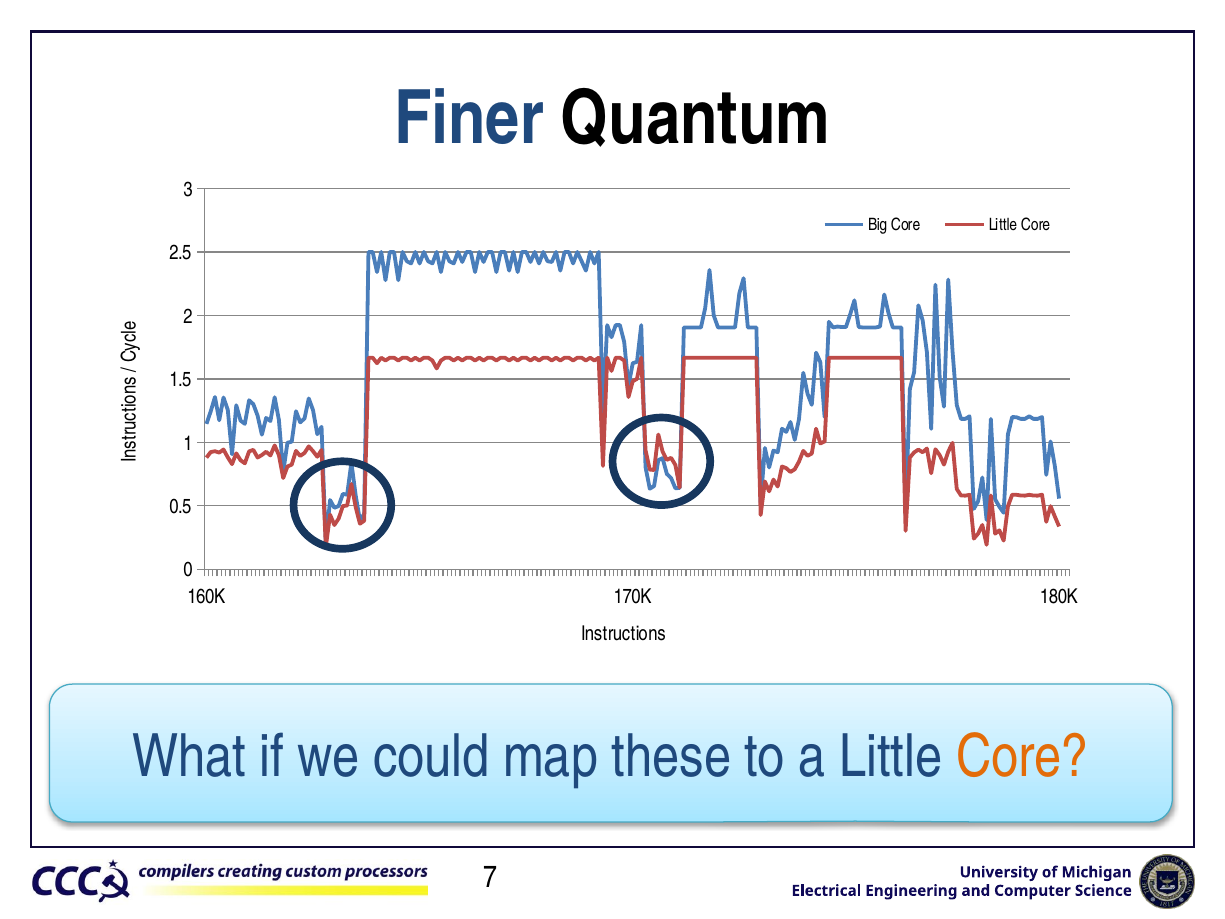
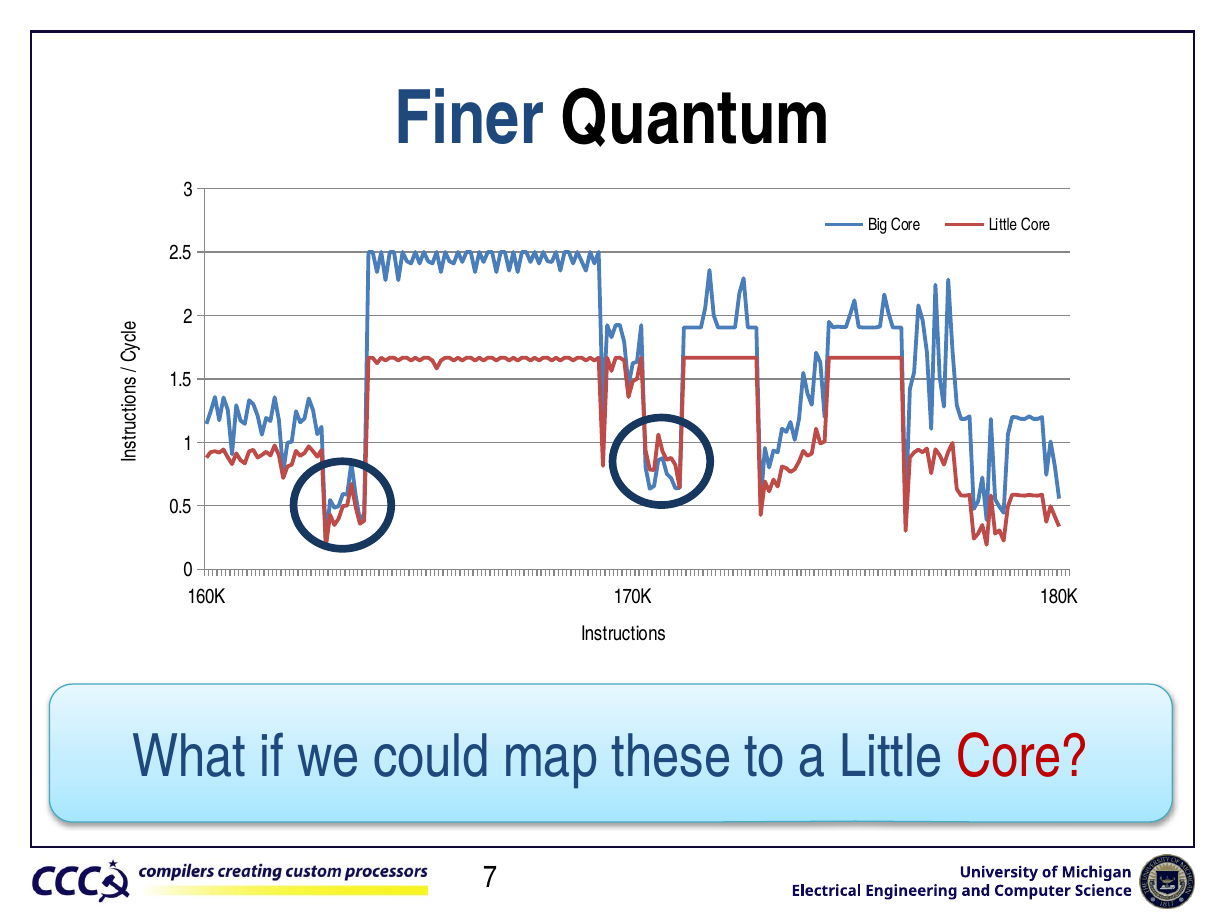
Core colour: orange -> red (1022, 757)
